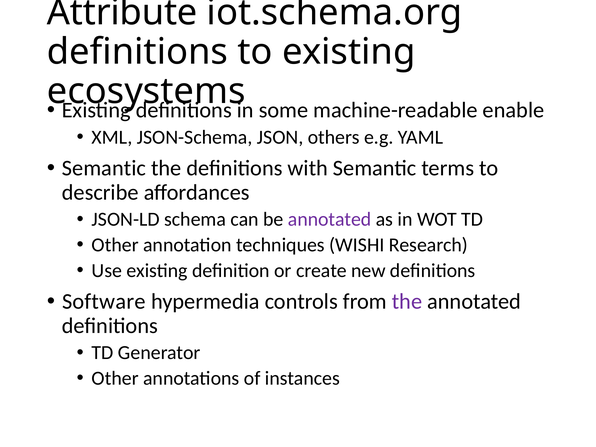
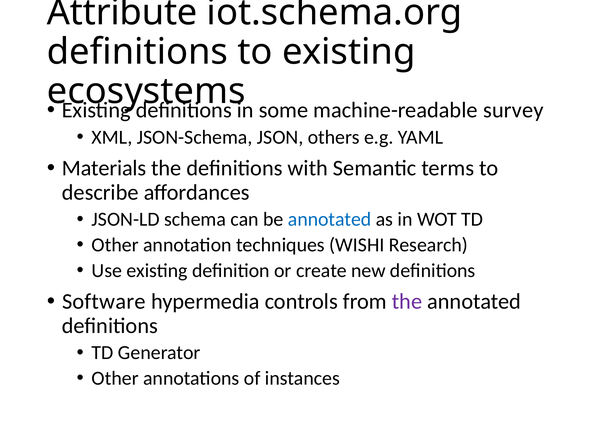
enable: enable -> survey (513, 110)
Semantic: Semantic -> Materials (104, 168)
annotated colour: purple -> blue (330, 219)
